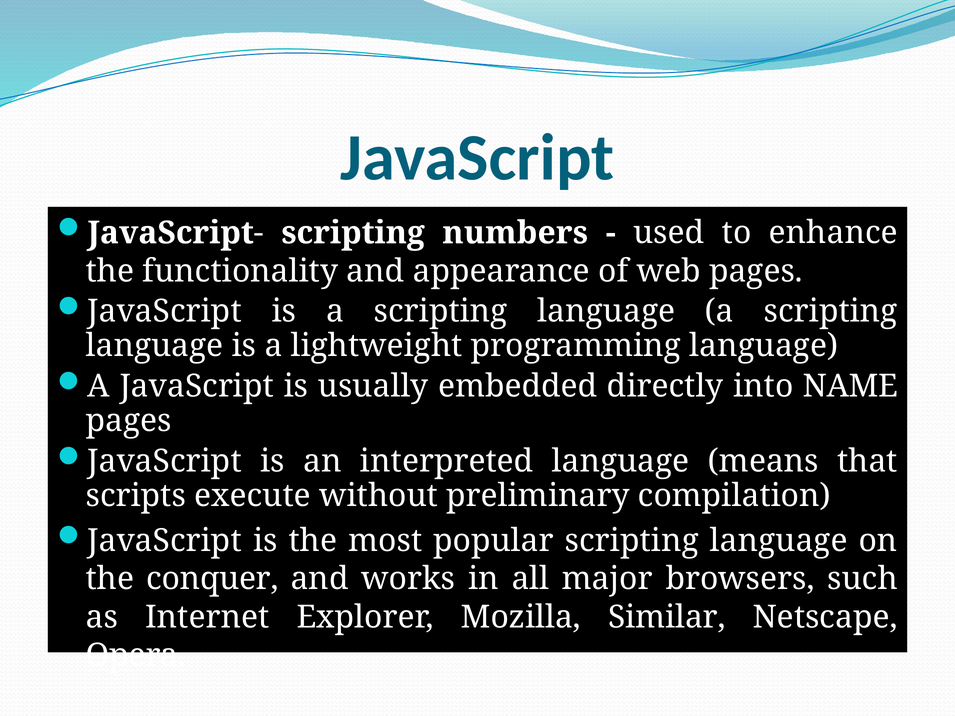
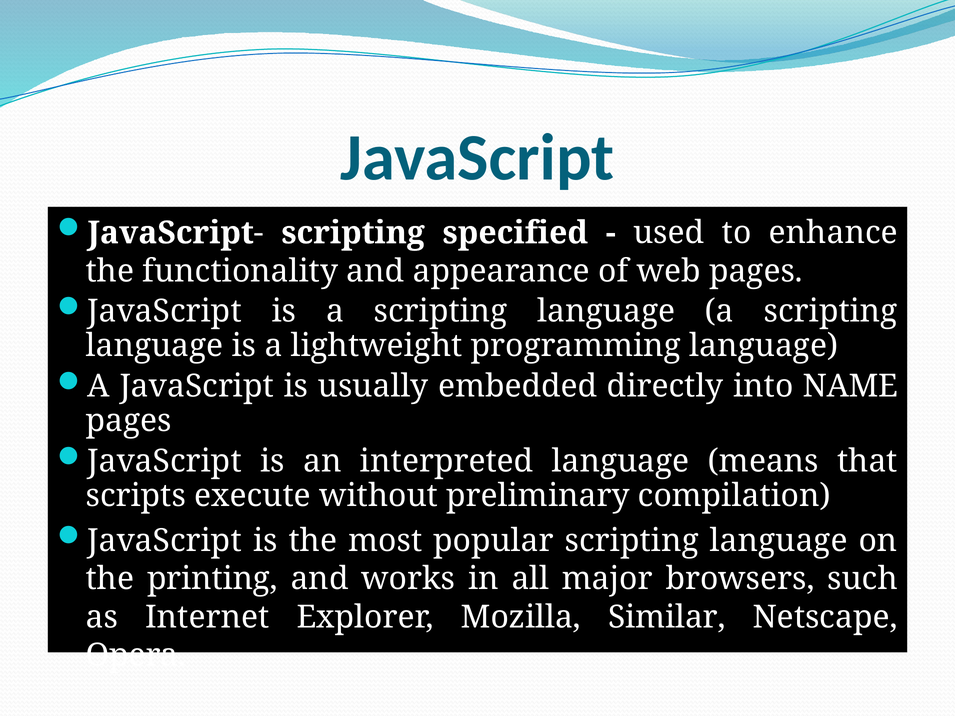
numbers: numbers -> specified (515, 233)
conquer: conquer -> printing (212, 579)
